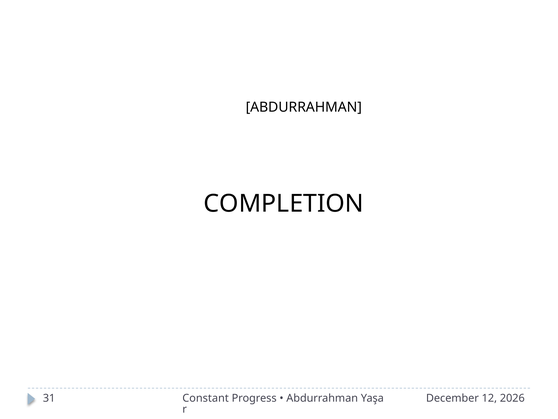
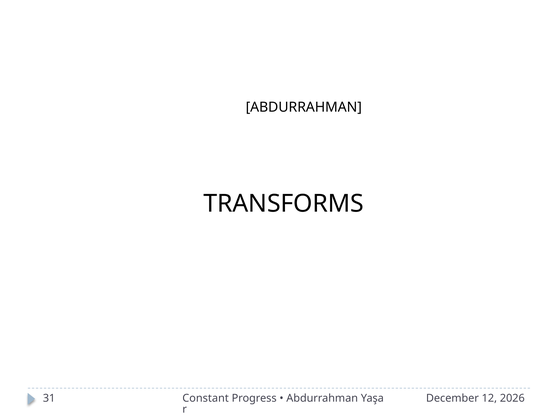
COMPLETION: COMPLETION -> TRANSFORMS (284, 203)
